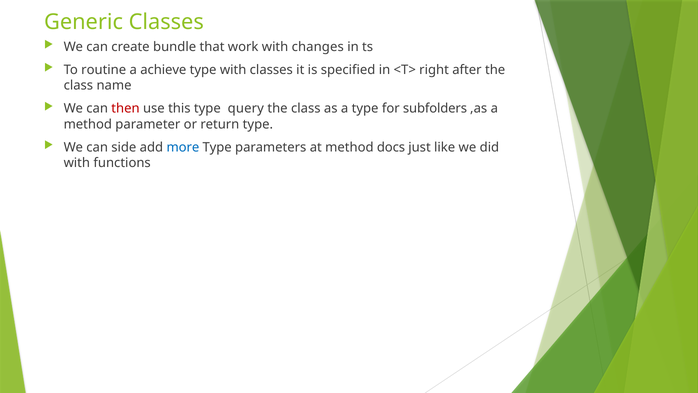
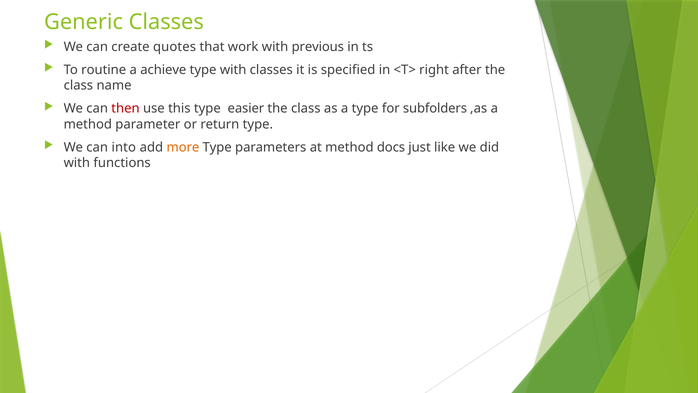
bundle: bundle -> quotes (175, 47)
changes: changes -> previous (318, 47)
query: query -> easier (246, 108)
side: side -> into (124, 147)
more colour: blue -> orange (183, 147)
